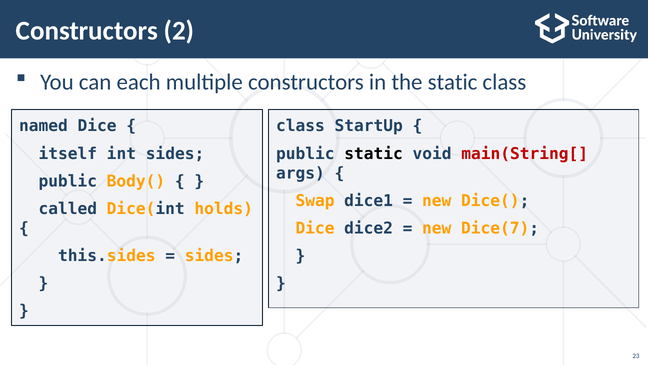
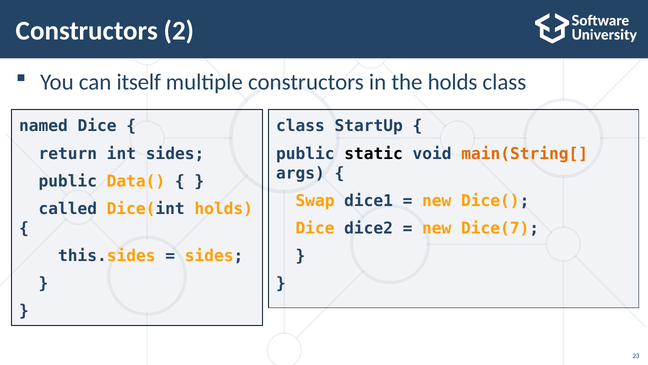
each: each -> itself (139, 82)
the static: static -> holds (453, 82)
itself: itself -> return (68, 153)
main(String[ colour: red -> orange (525, 153)
Body(: Body( -> Data( (136, 181)
